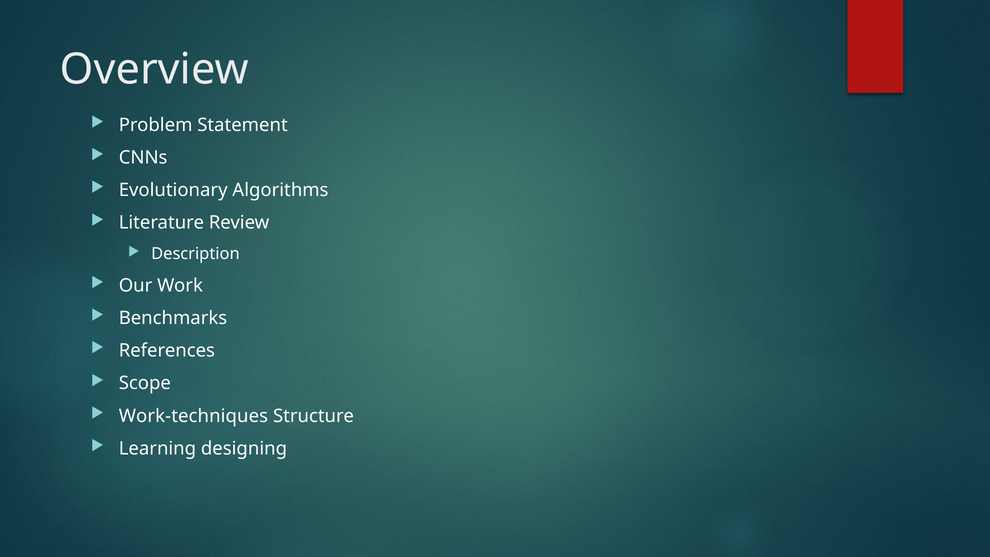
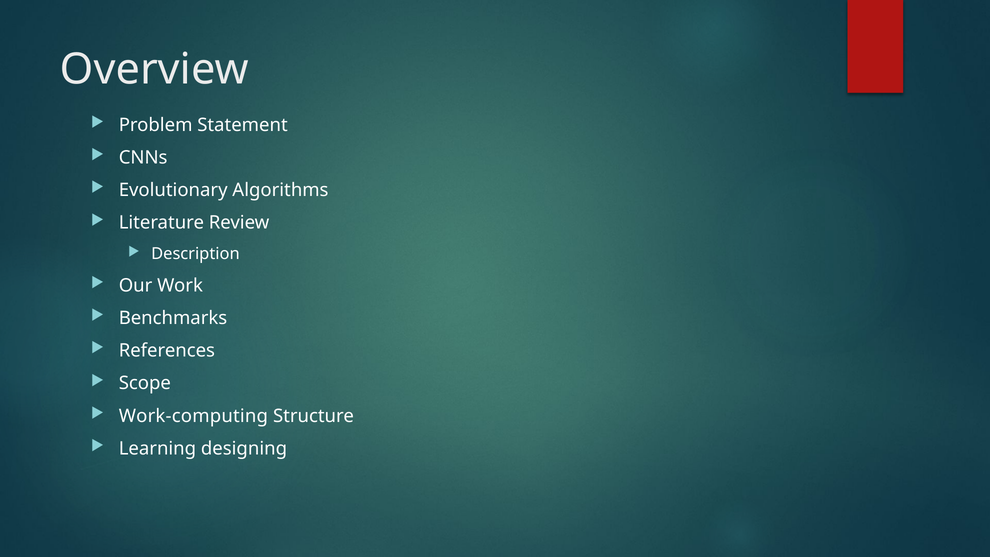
Work-techniques: Work-techniques -> Work-computing (193, 416)
